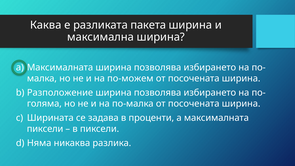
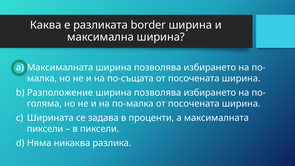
пакета: пакета -> border (148, 25)
по-можем: по-можем -> по-същата (130, 78)
